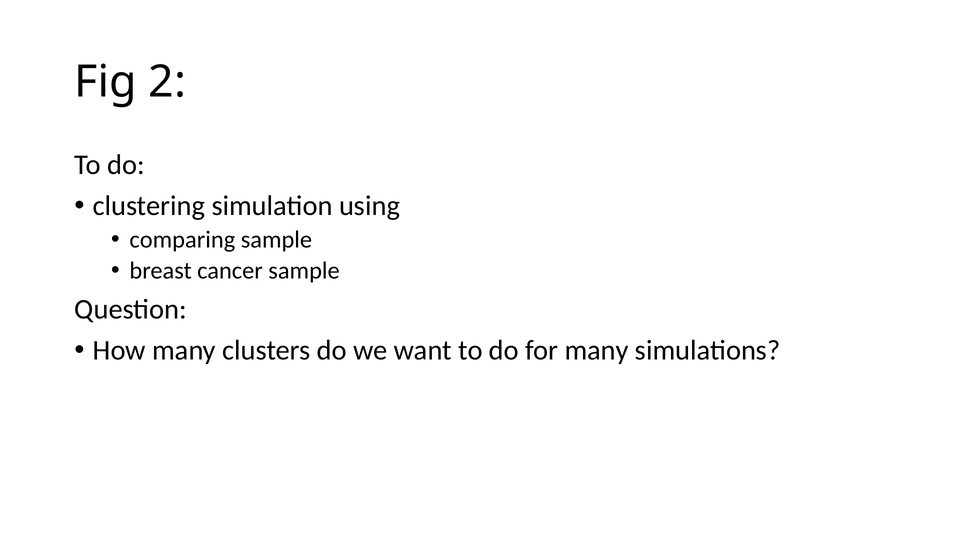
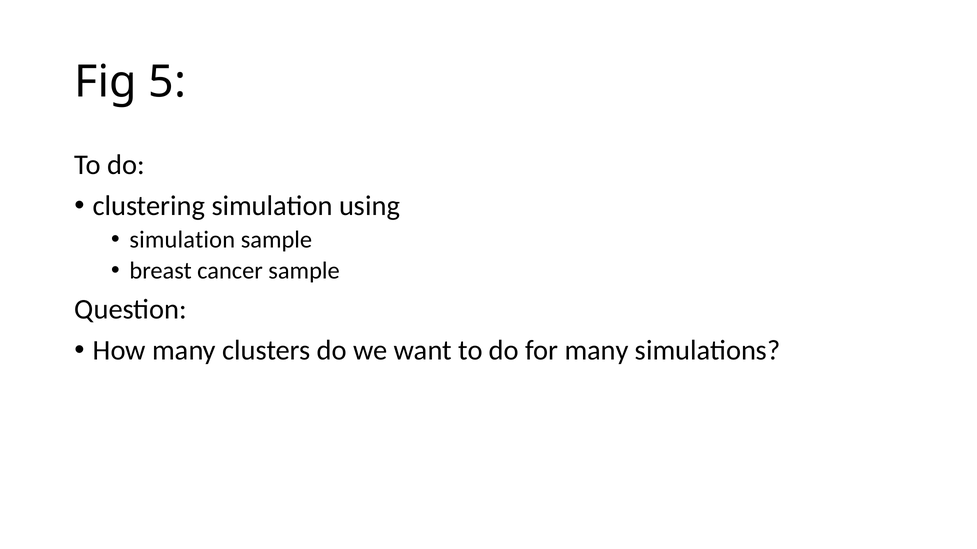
2: 2 -> 5 (167, 82)
comparing: comparing -> simulation (182, 240)
